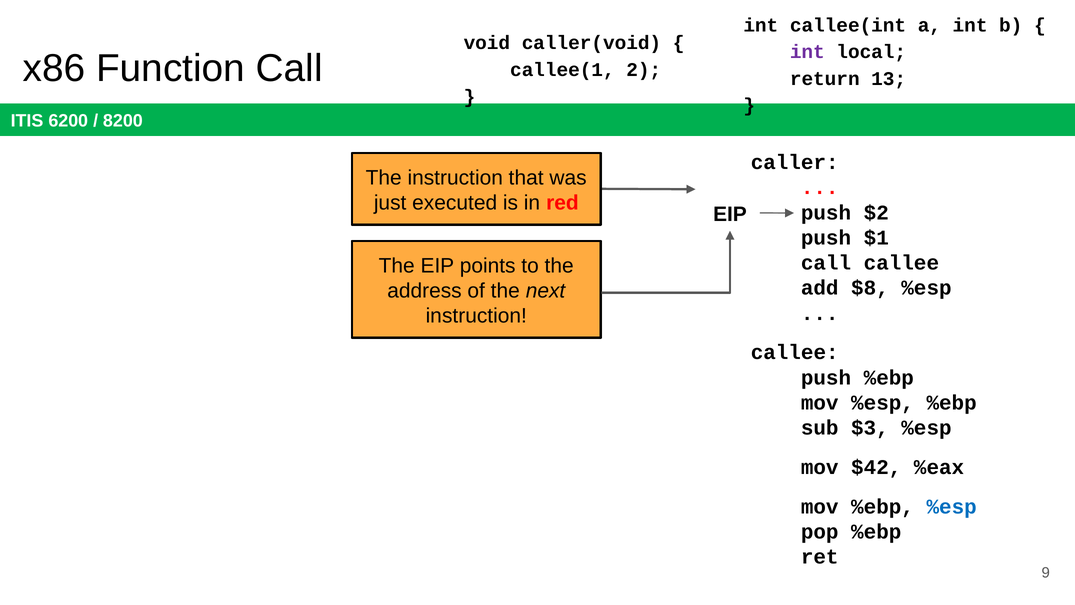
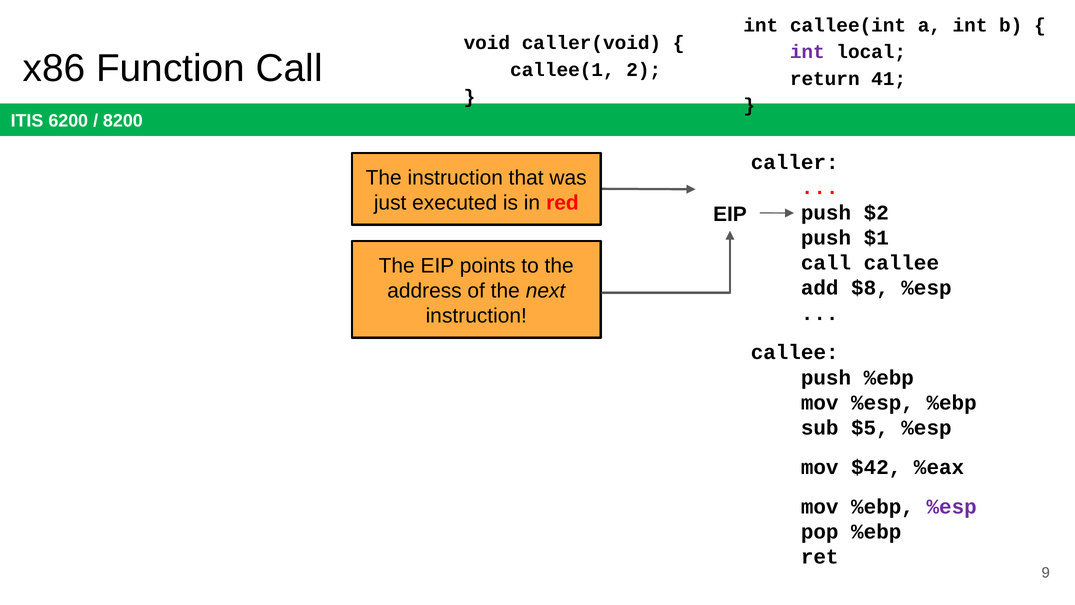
13: 13 -> 41 (889, 79)
$3: $3 -> $5 (870, 428)
%esp colour: blue -> purple (952, 506)
